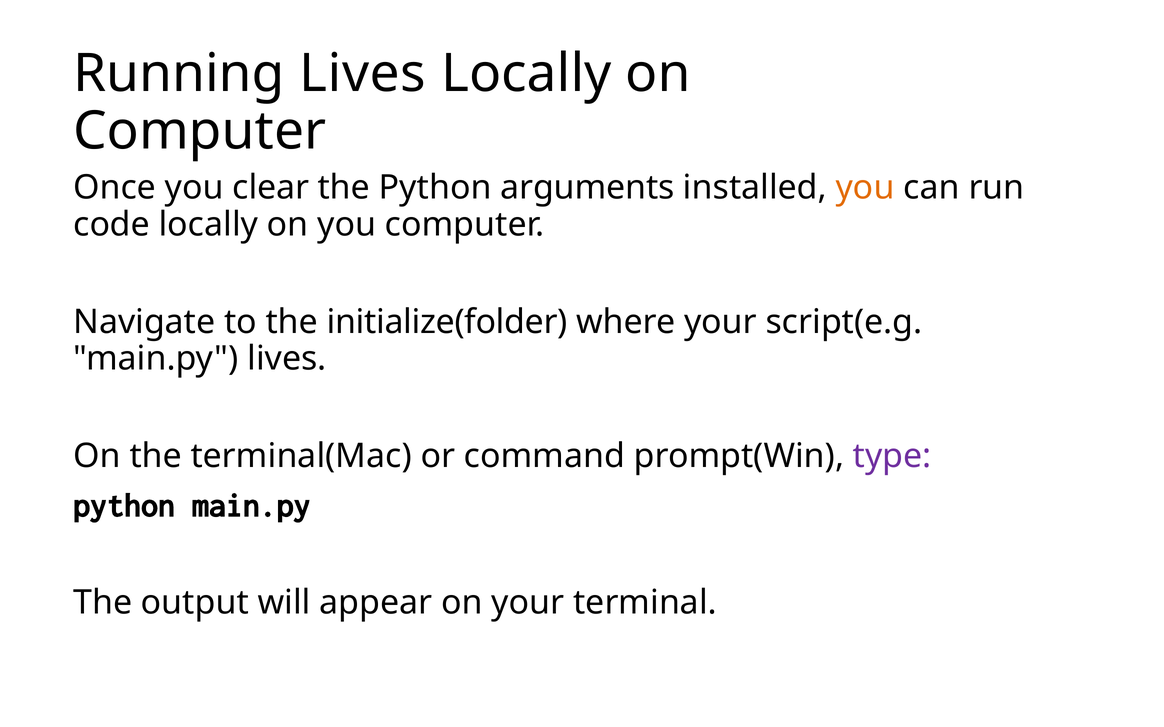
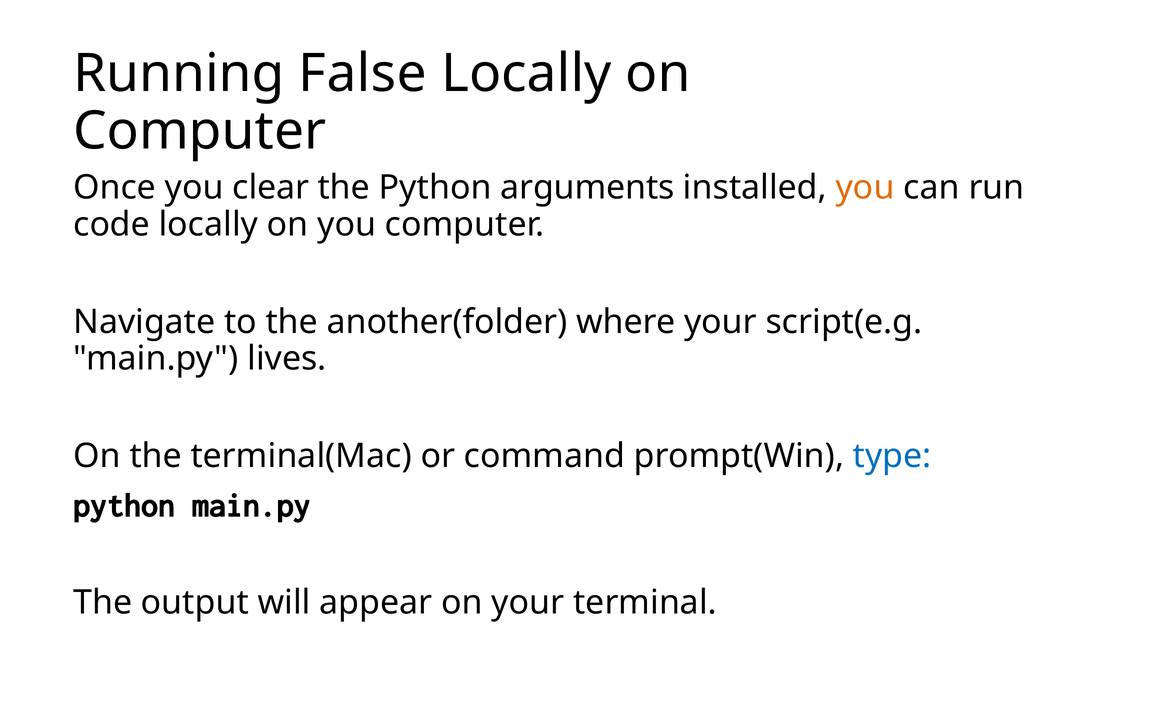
Running Lives: Lives -> False (363, 74)
initialize(folder: initialize(folder -> another(folder (447, 322)
type colour: purple -> blue (892, 456)
